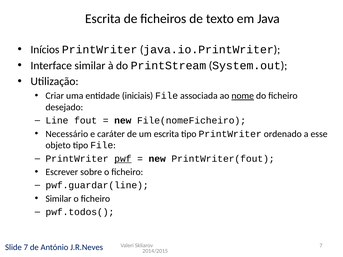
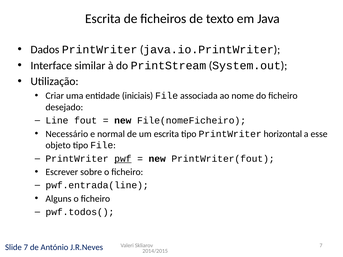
Inícios: Inícios -> Dados (45, 50)
nome underline: present -> none (243, 96)
caráter: caráter -> normal (111, 134)
ordenado: ordenado -> horizontal (283, 134)
pwf.guardar(line: pwf.guardar(line -> pwf.entrada(line (97, 185)
Similar: Similar -> Alguns (58, 199)
